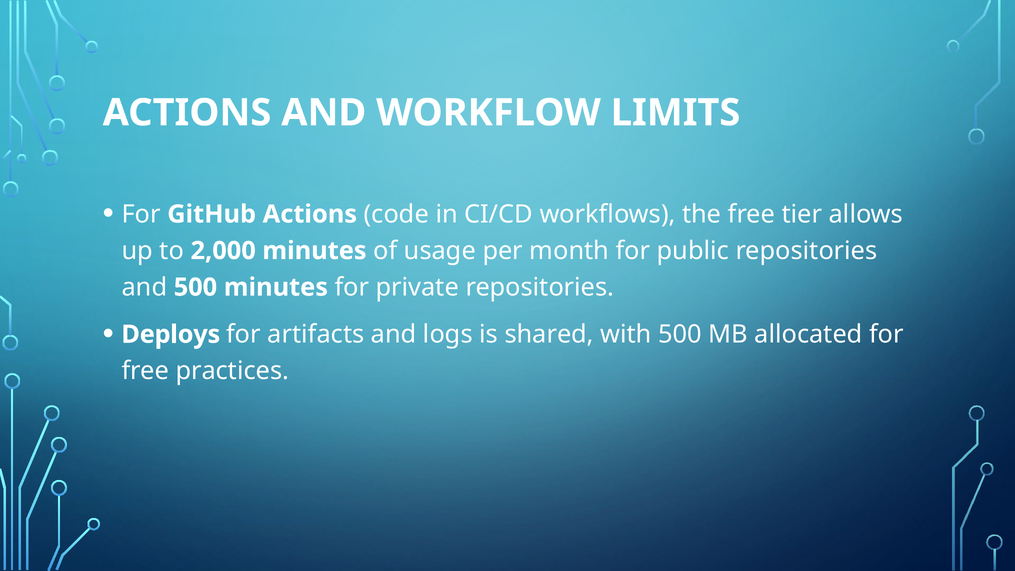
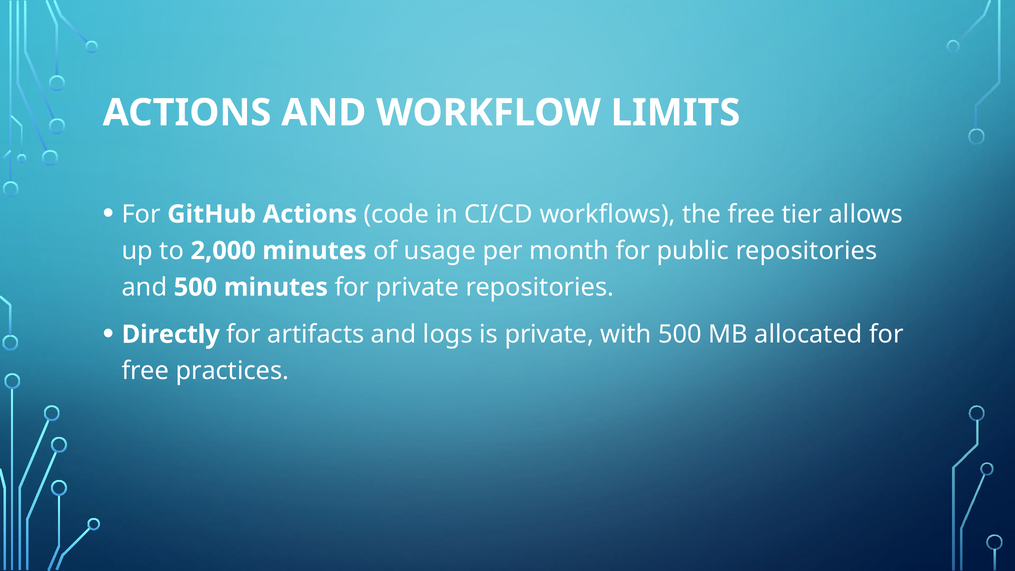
Deploys: Deploys -> Directly (171, 334)
is shared: shared -> private (549, 334)
